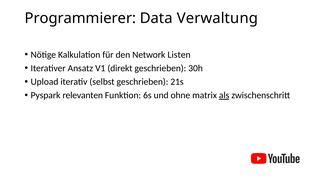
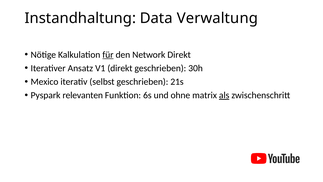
Programmierer: Programmierer -> Instandhaltung (80, 18)
für underline: none -> present (108, 55)
Network Listen: Listen -> Direkt (179, 55)
Upload: Upload -> Mexico (45, 82)
